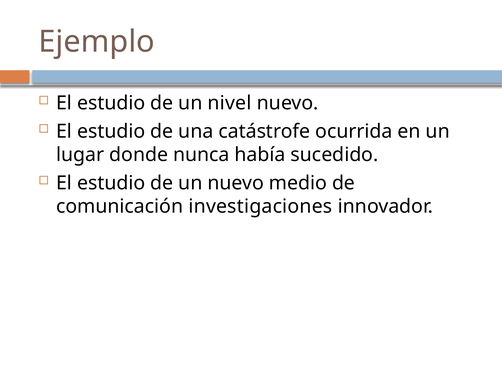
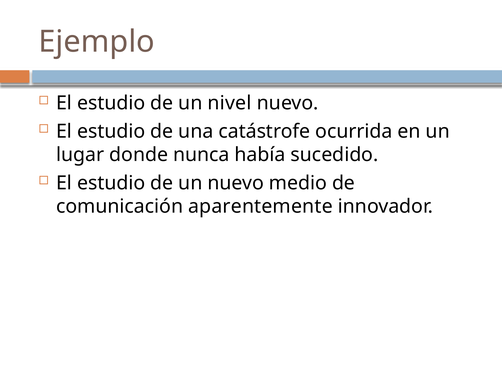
investigaciones: investigaciones -> aparentemente (260, 207)
